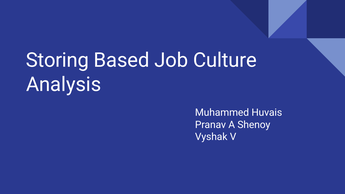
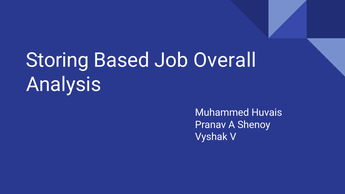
Culture: Culture -> Overall (225, 60)
